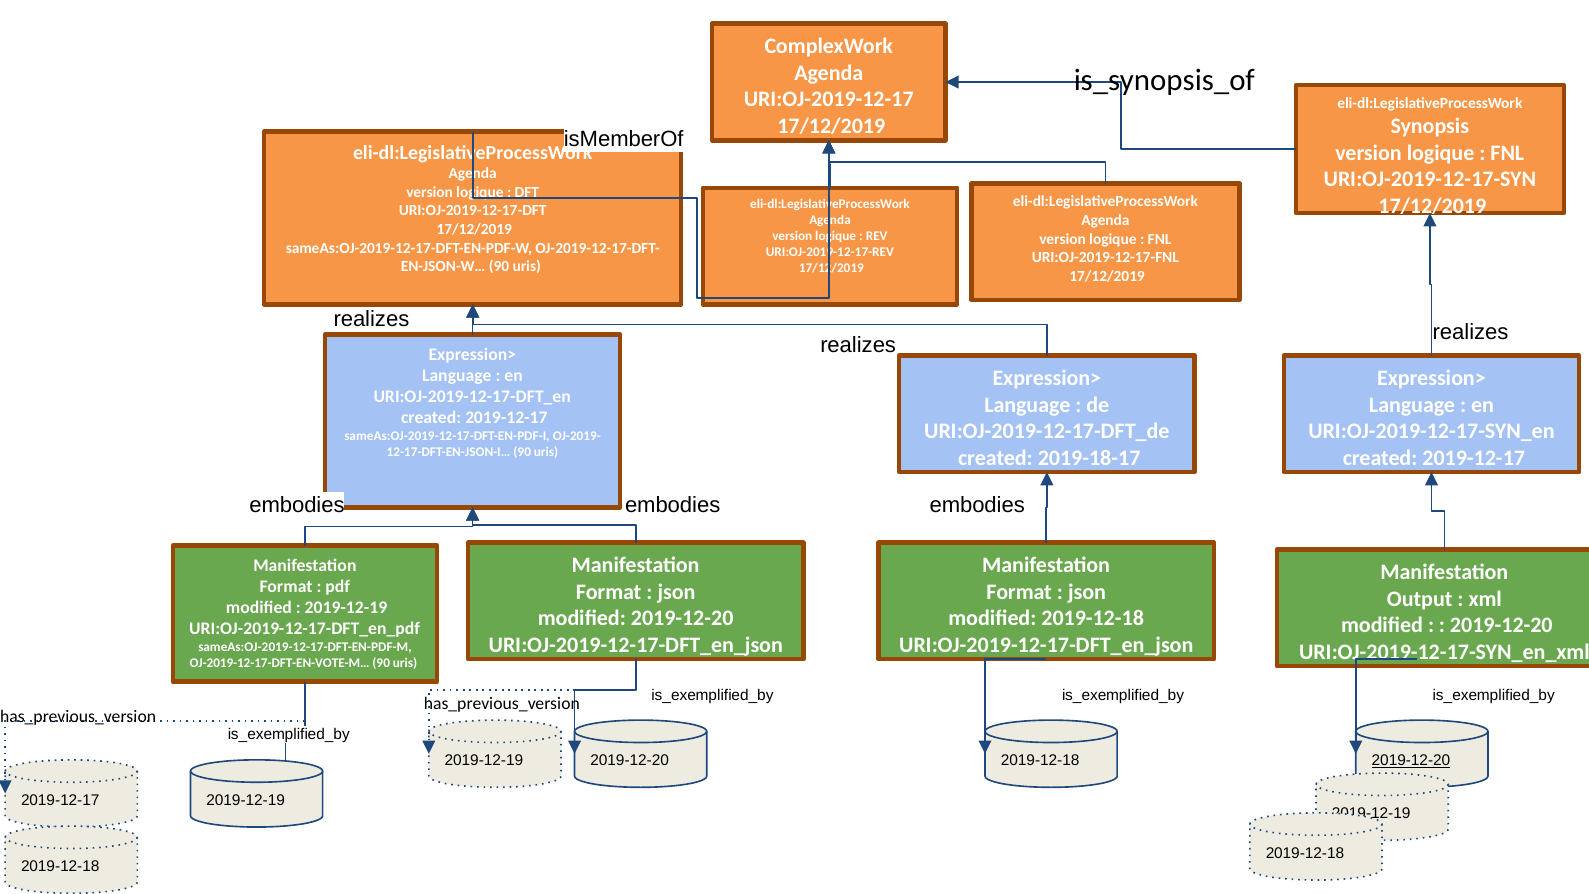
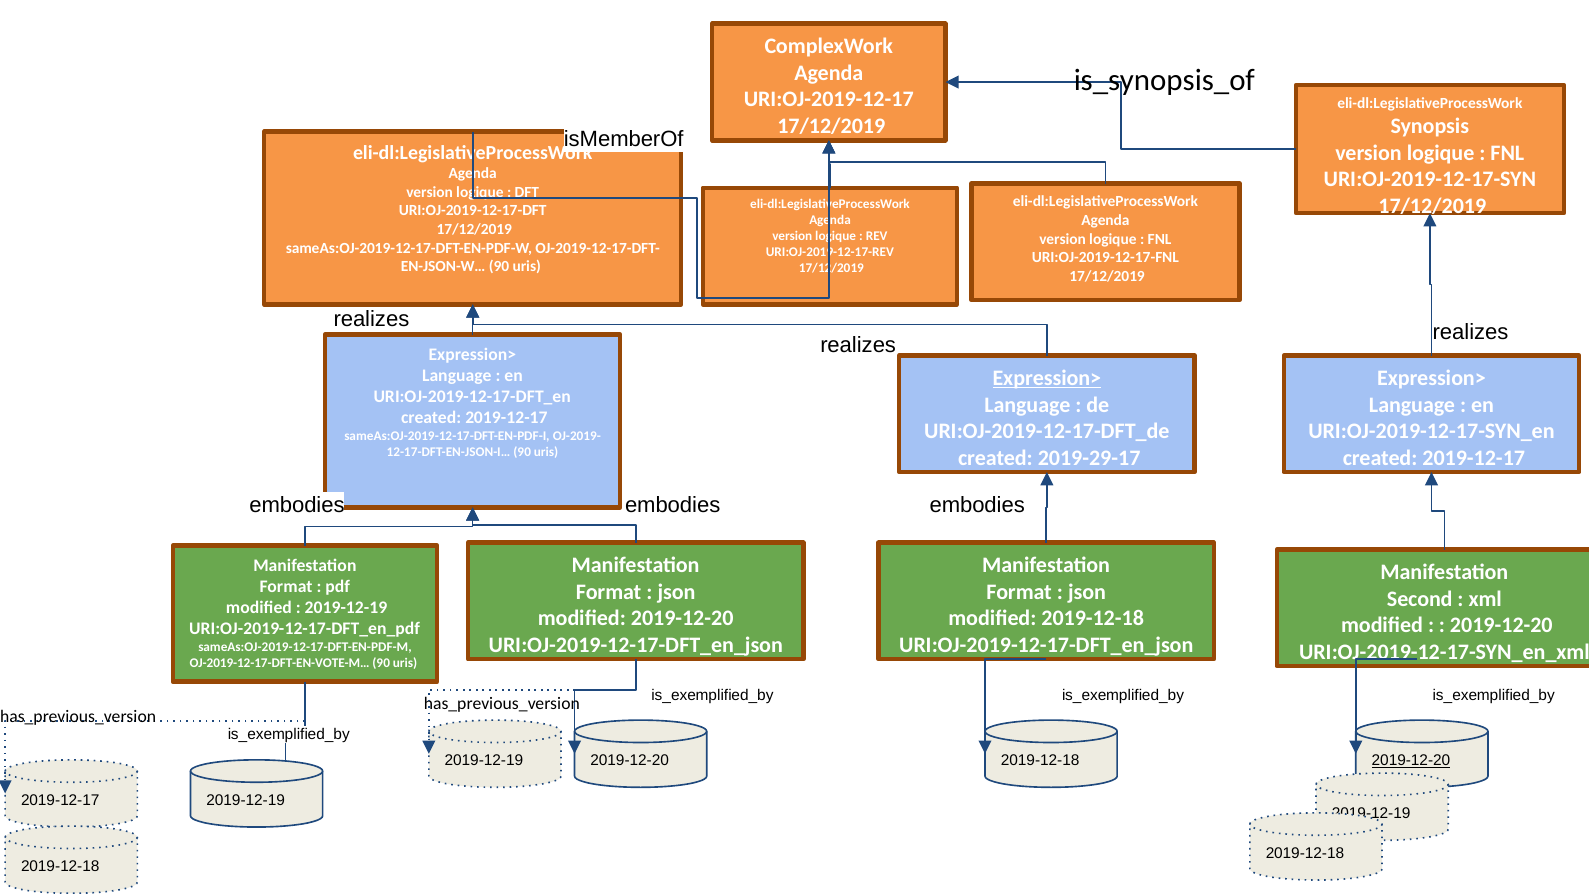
Expression> underline: none -> present (1047, 378)
2019-18-17: 2019-18-17 -> 2019-29-17 (1089, 458)
Output: Output -> Second (1420, 599)
